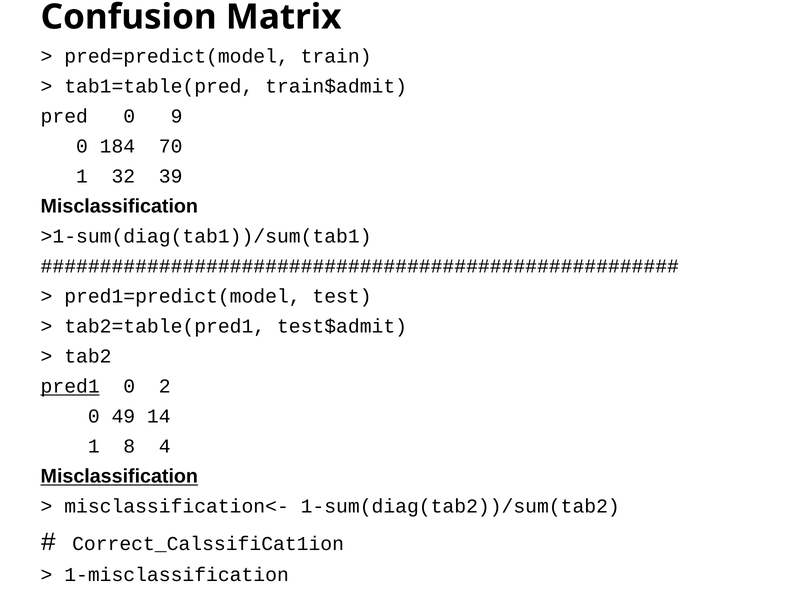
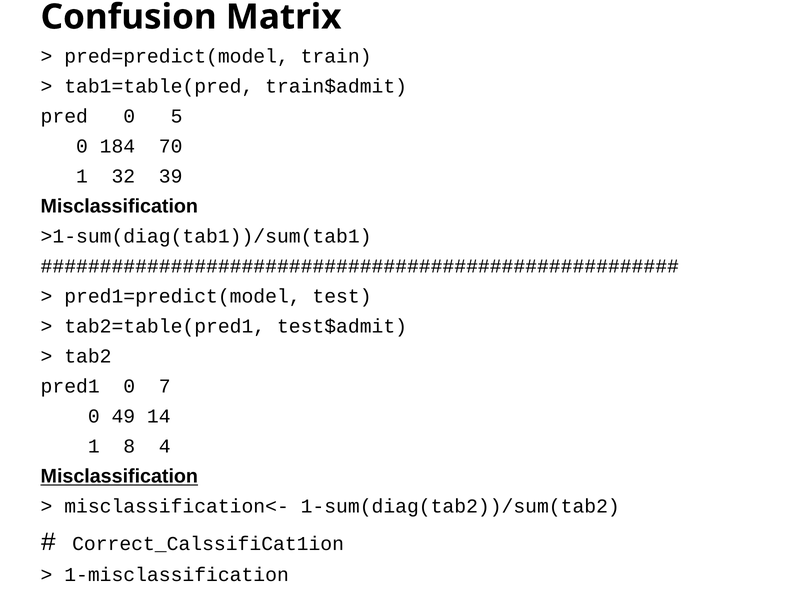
9: 9 -> 5 (177, 116)
pred1 underline: present -> none (70, 386)
2: 2 -> 7 (165, 386)
